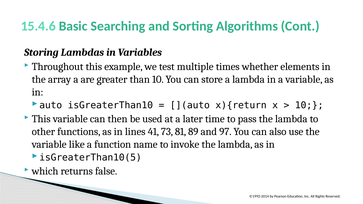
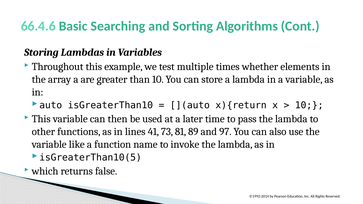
15.4.6: 15.4.6 -> 66.4.6 (38, 26)
